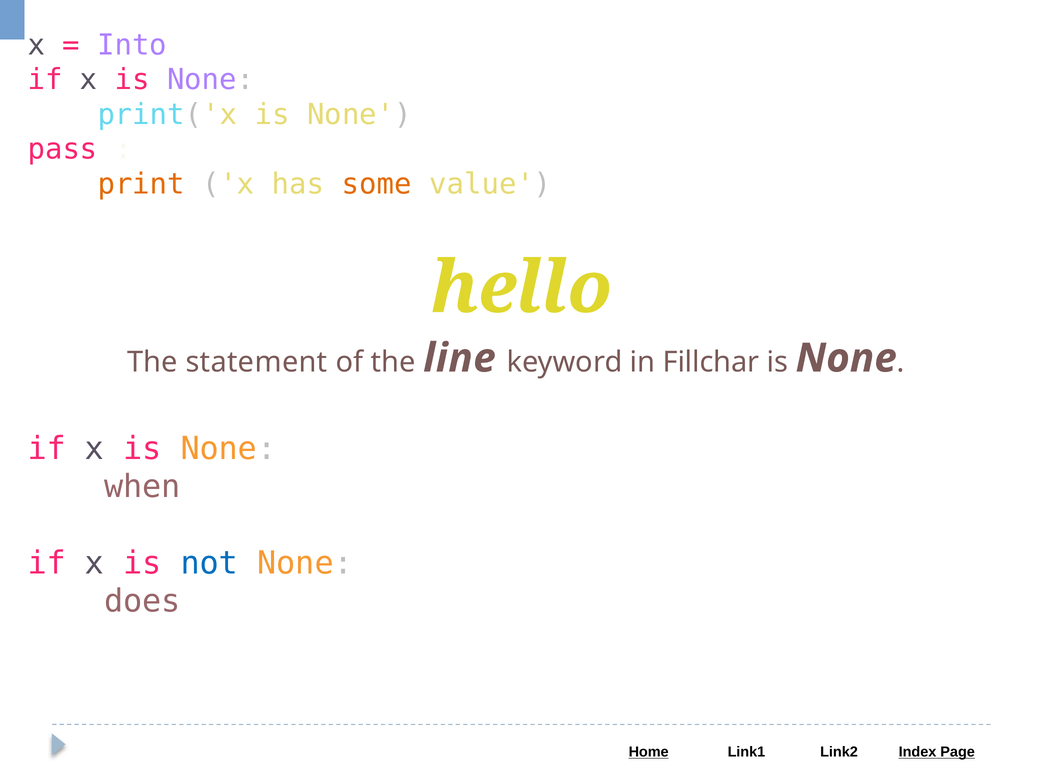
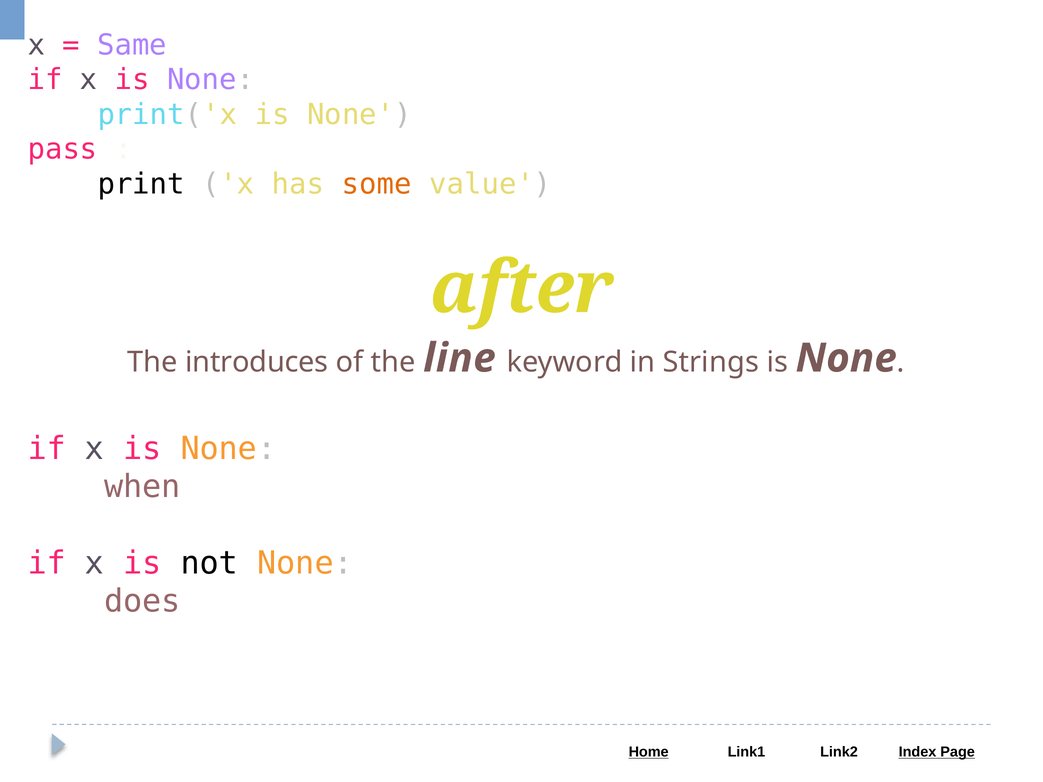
Into: Into -> Same (132, 45)
print colour: orange -> black (141, 184)
hello: hello -> after (522, 288)
statement: statement -> introduces (257, 362)
Fillchar: Fillchar -> Strings (711, 362)
not colour: blue -> black (209, 563)
